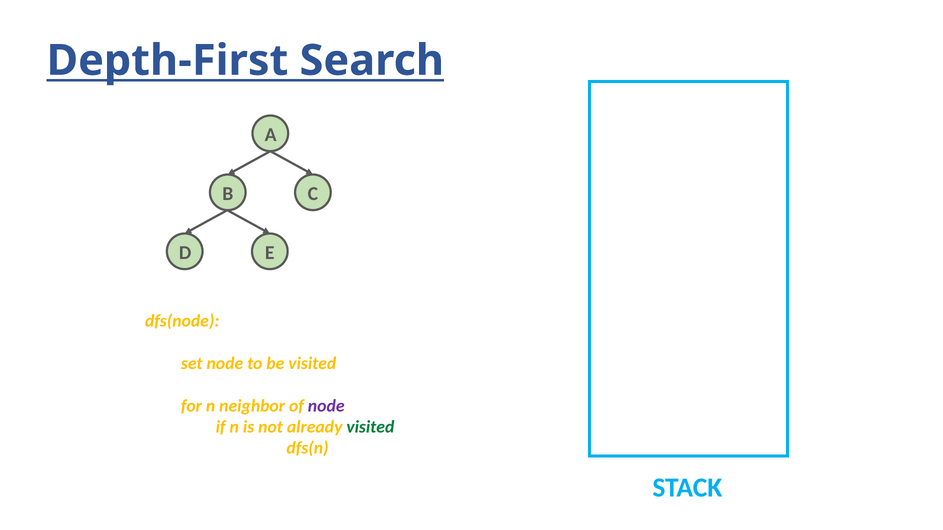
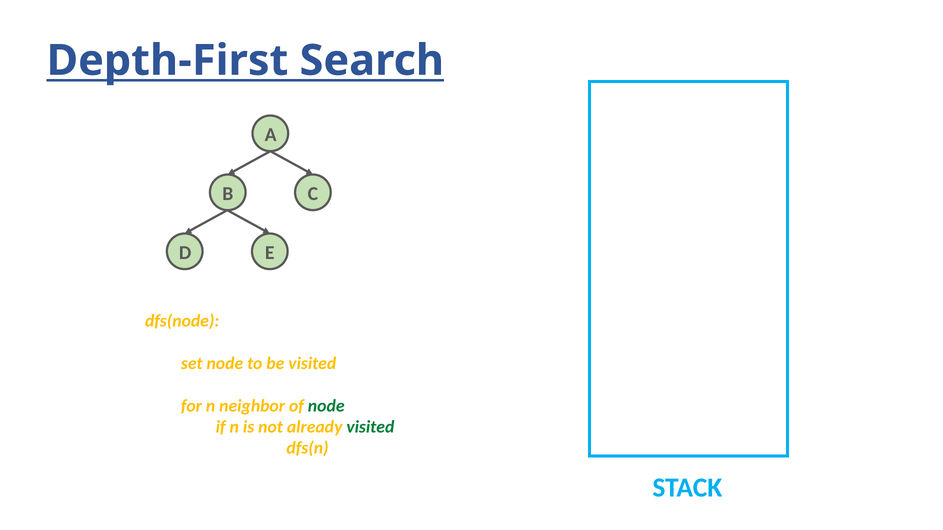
node colour: purple -> green (326, 406)
